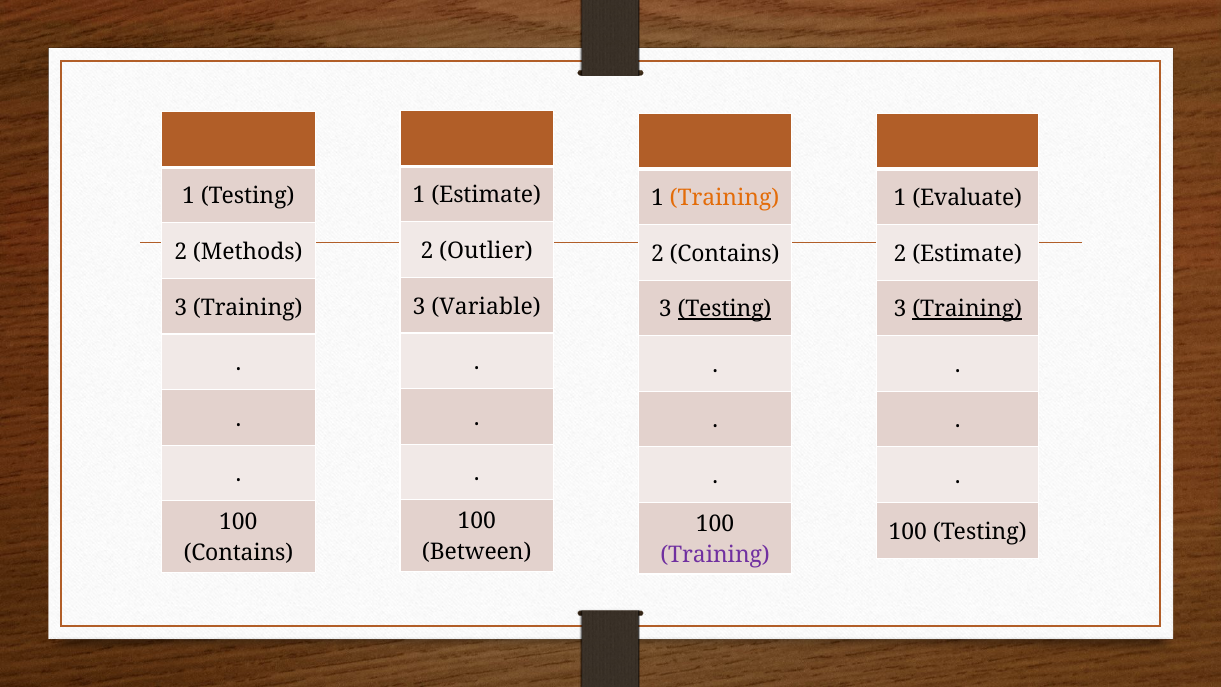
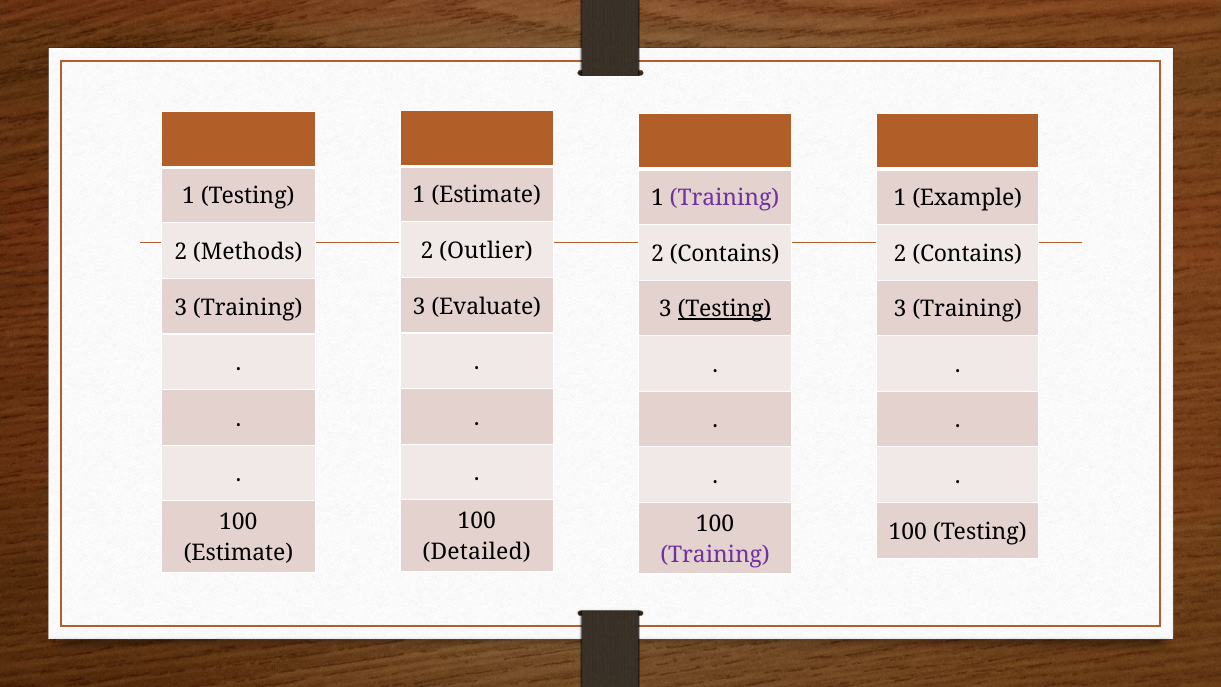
Training colour: orange -> purple (725, 198)
Evaluate: Evaluate -> Example (967, 198)
Estimate: Estimate -> Contains (967, 254)
Variable: Variable -> Evaluate (486, 306)
Training underline: present -> none (967, 309)
Between: Between -> Detailed (477, 552)
Contains: Contains -> Estimate (238, 553)
